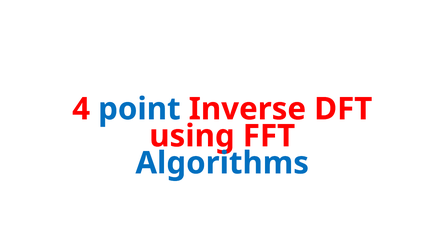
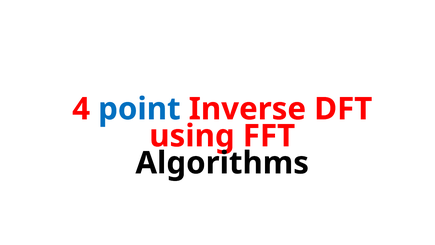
Algorithms colour: blue -> black (222, 163)
